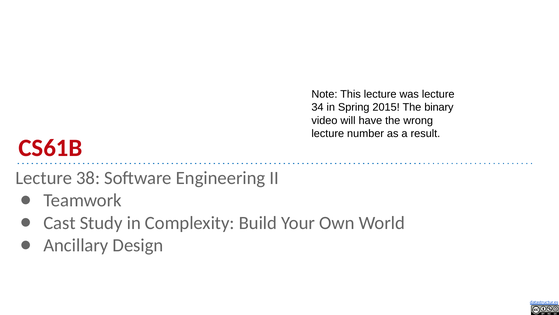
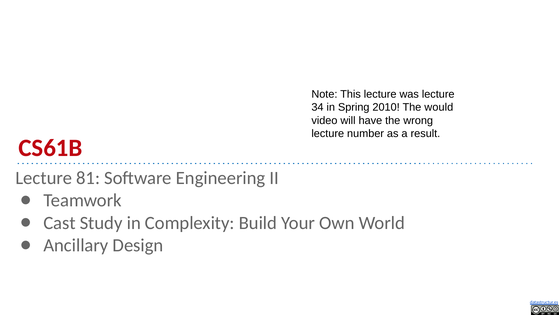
2015: 2015 -> 2010 (386, 107)
binary: binary -> would (439, 107)
38: 38 -> 81 (88, 178)
